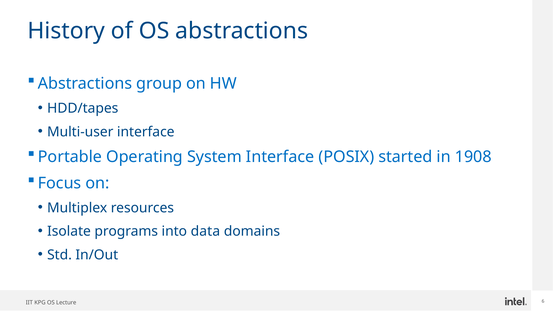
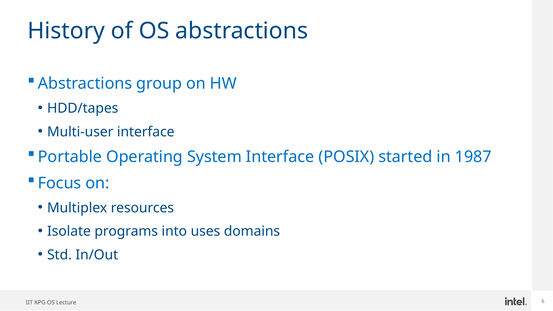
1908: 1908 -> 1987 (473, 157)
data: data -> uses (205, 231)
